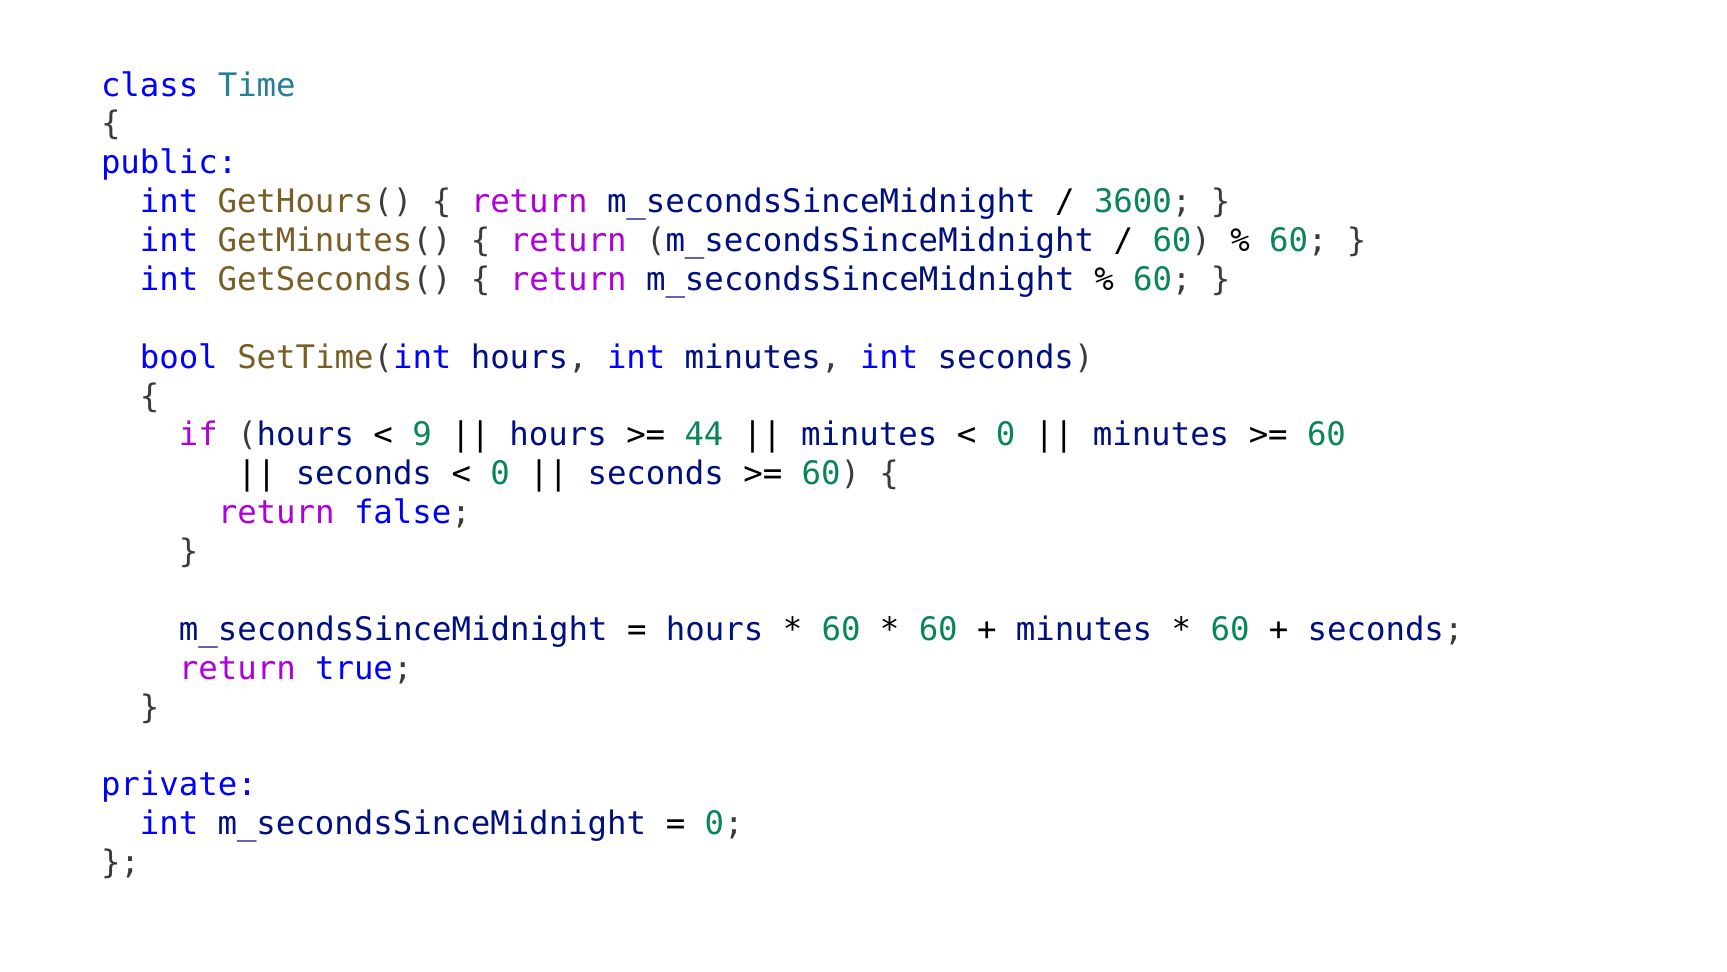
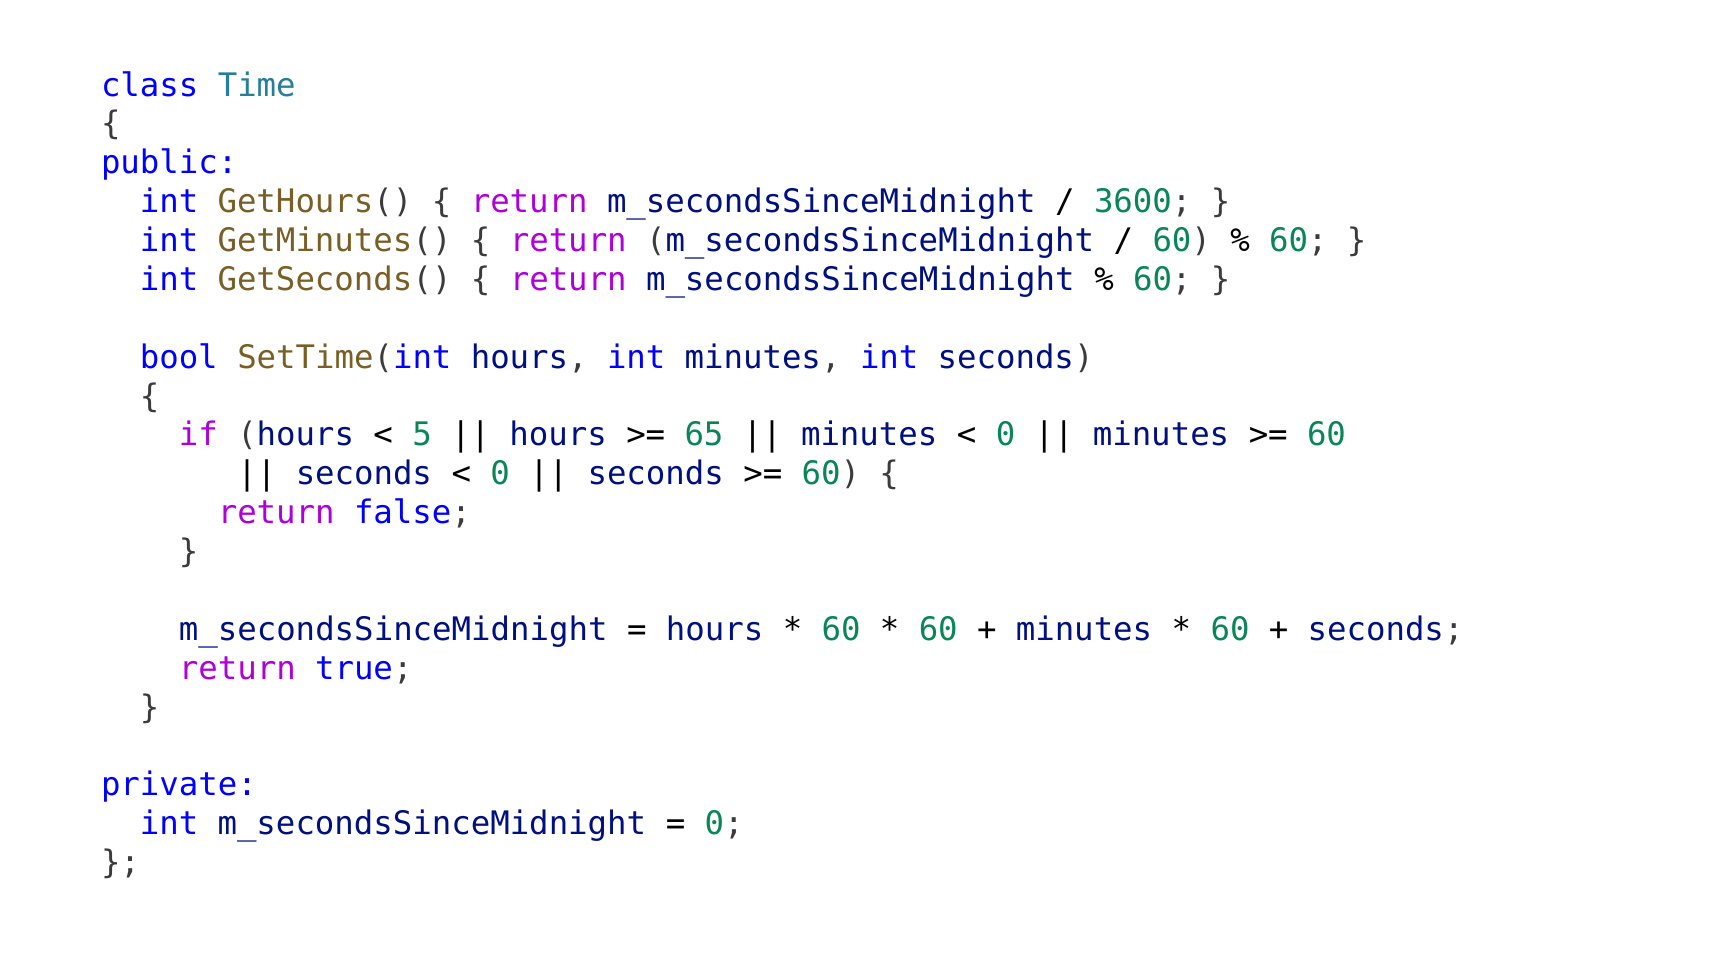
9: 9 -> 5 (422, 435)
44: 44 -> 65 (704, 435)
